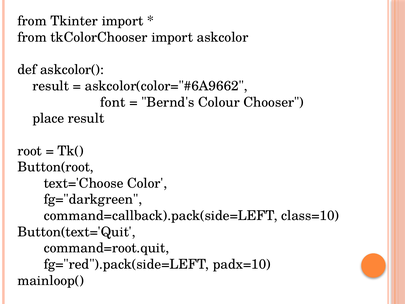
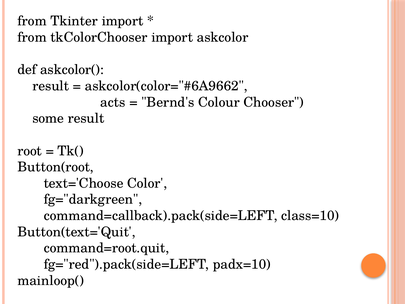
font: font -> acts (113, 102)
place: place -> some (48, 118)
